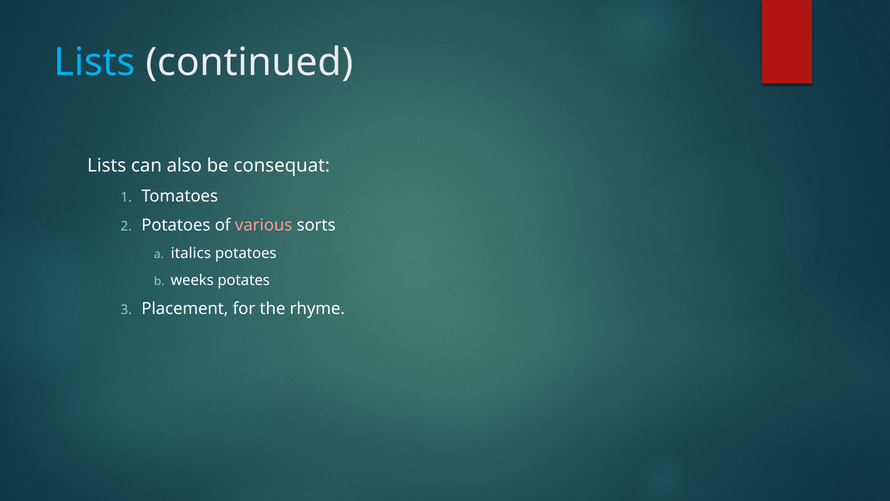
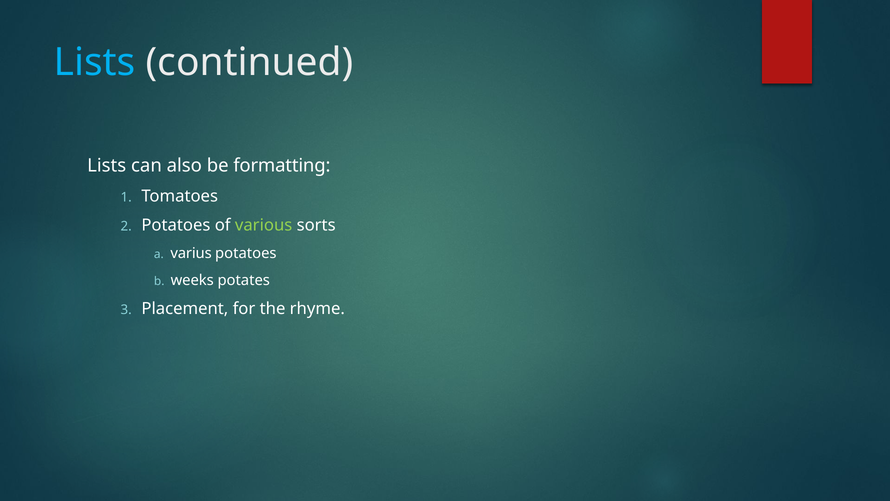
consequat: consequat -> formatting (282, 166)
various colour: pink -> light green (264, 225)
italics: italics -> varius (191, 253)
